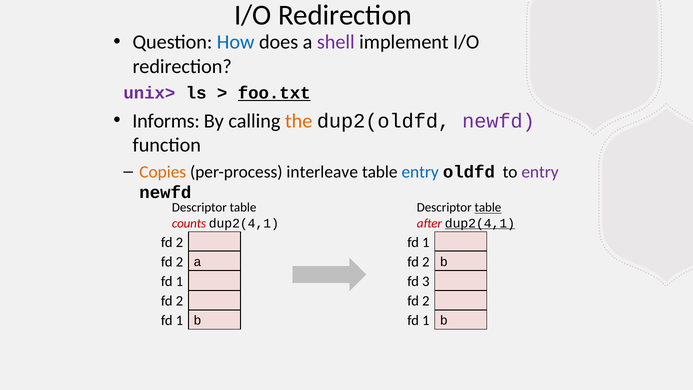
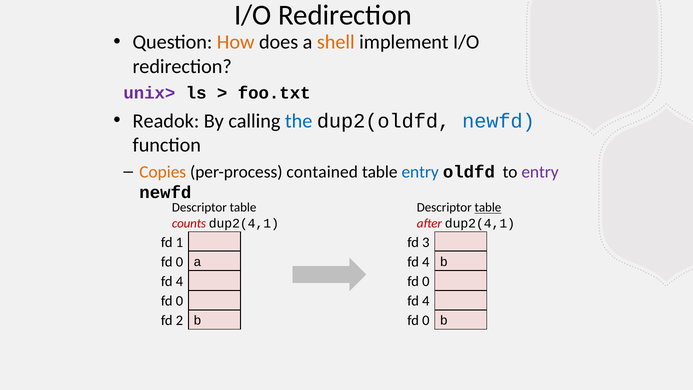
How colour: blue -> orange (236, 42)
shell colour: purple -> orange (336, 42)
foo.txt underline: present -> none (274, 93)
Informs: Informs -> Readok (166, 121)
the colour: orange -> blue (299, 121)
newfd colour: purple -> blue (498, 121)
interleave: interleave -> contained (322, 172)
dup2(4,1 underline: present -> none (480, 223)
2: 2 -> 1 (179, 242)
1: 1 -> 3 (426, 242)
2: 2 -> 0 (179, 262)
2: 2 -> 4 (426, 262)
1: 1 -> 4 (179, 281)
3: 3 -> 0 (426, 281)
2: 2 -> 0 (179, 301)
2: 2 -> 4 (426, 301)
1: 1 -> 2 (179, 321)
1: 1 -> 0 (426, 321)
